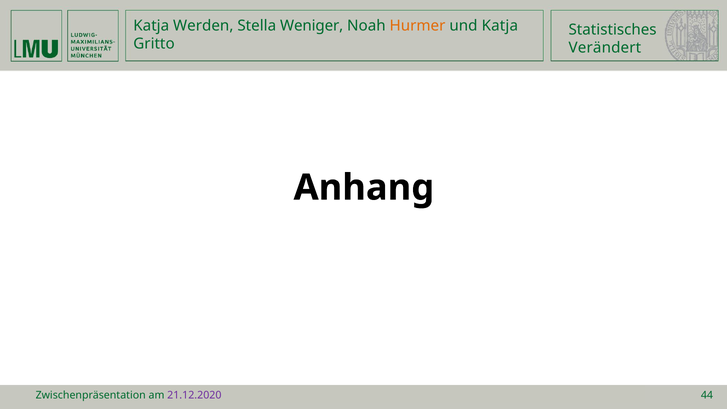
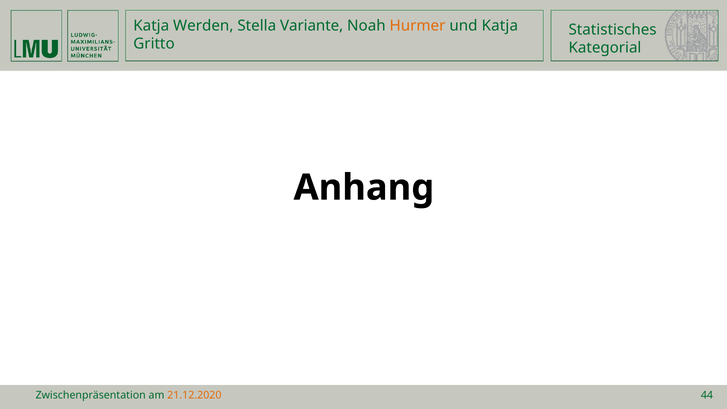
Weniger: Weniger -> Variante (312, 26)
Verändert: Verändert -> Kategorial (605, 48)
21.12.2020 colour: purple -> orange (194, 395)
